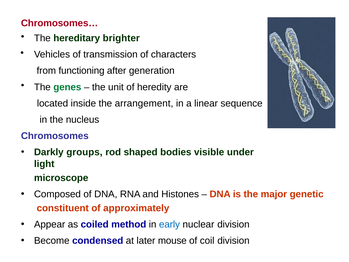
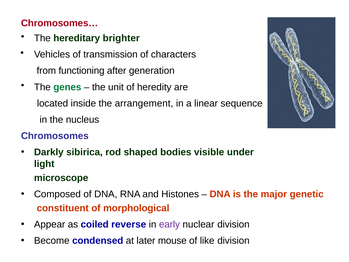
groups: groups -> sibirica (85, 152)
approximately: approximately -> morphological (136, 208)
method: method -> reverse (129, 224)
early colour: blue -> purple (169, 224)
coil: coil -> like (207, 241)
